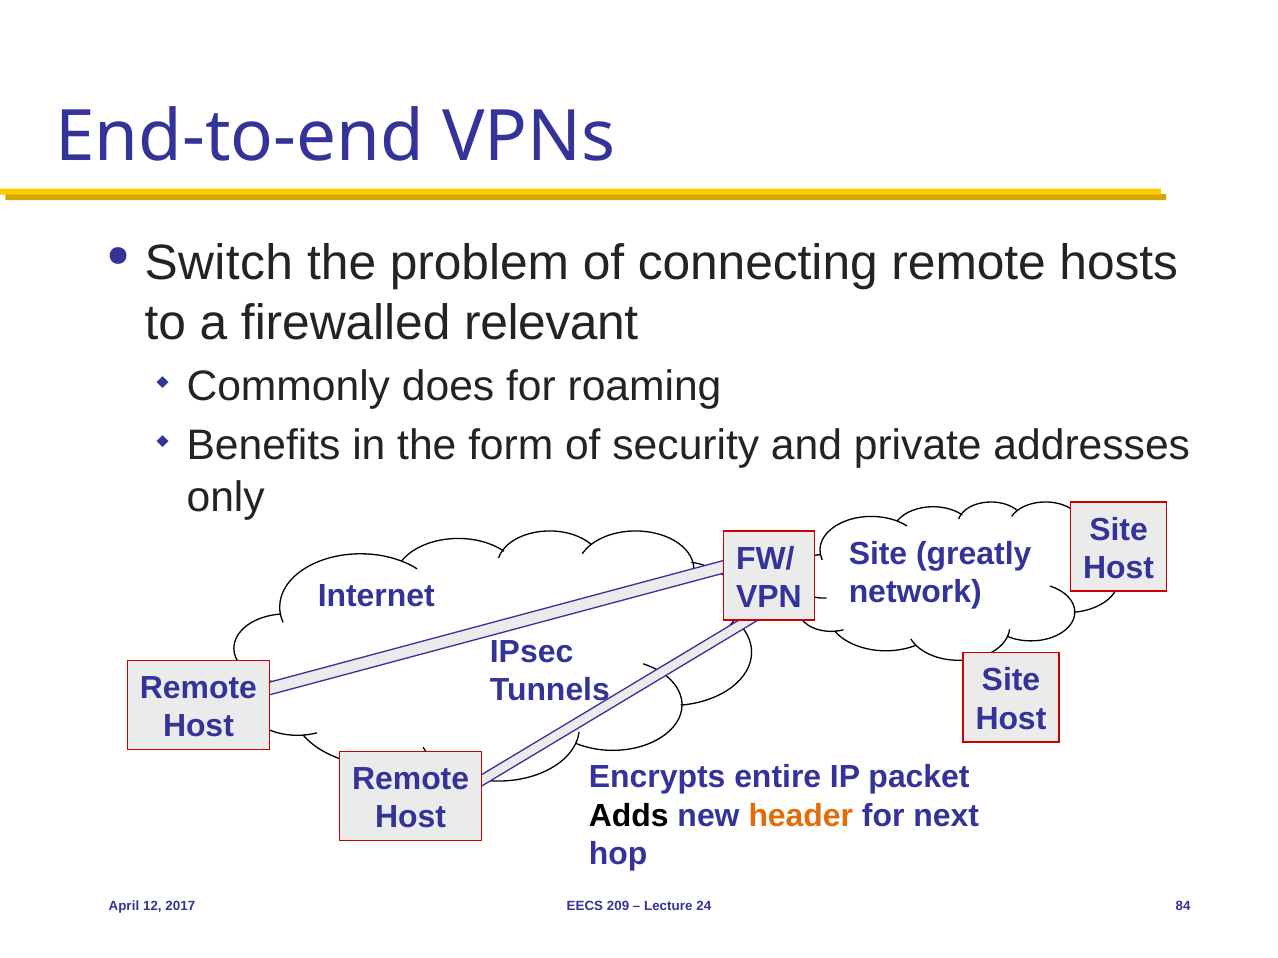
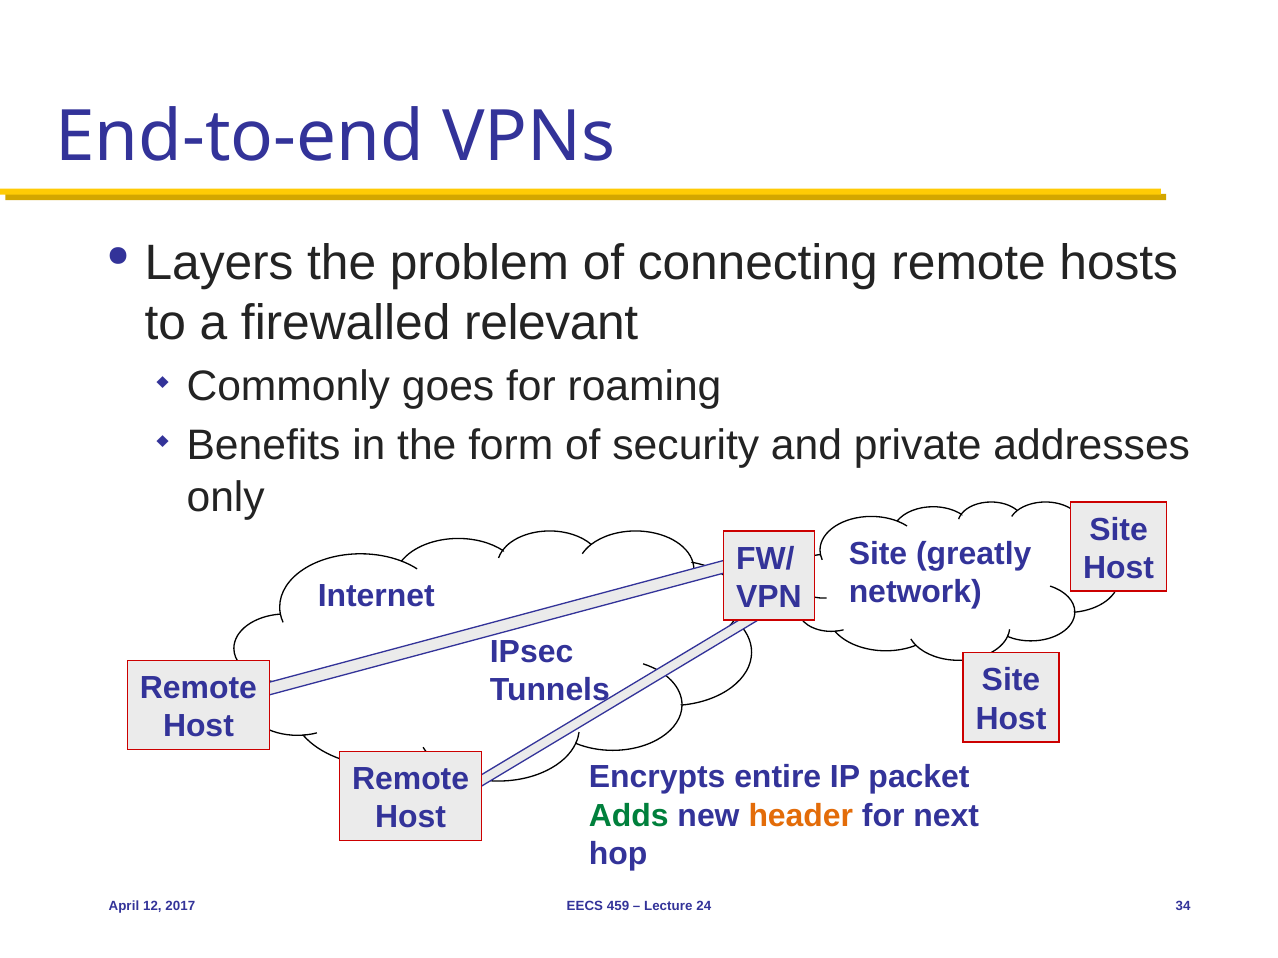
Switch: Switch -> Layers (219, 263)
does: does -> goes (448, 386)
Adds colour: black -> green (629, 816)
209: 209 -> 459 (618, 906)
84: 84 -> 34 (1183, 906)
